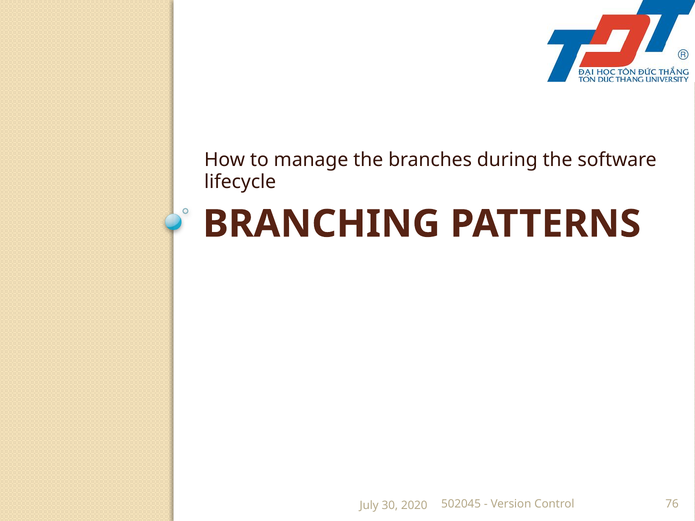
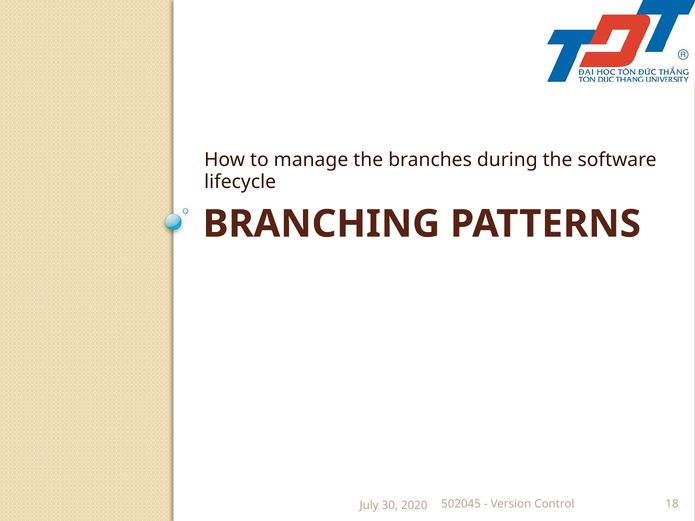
76: 76 -> 18 (672, 504)
